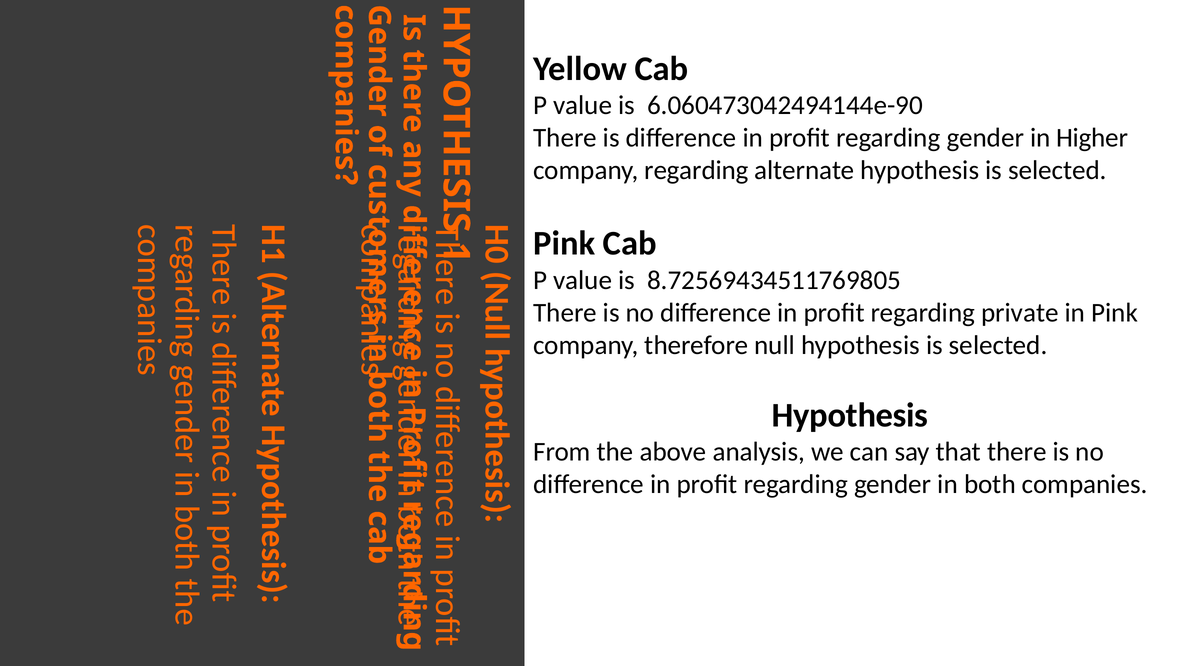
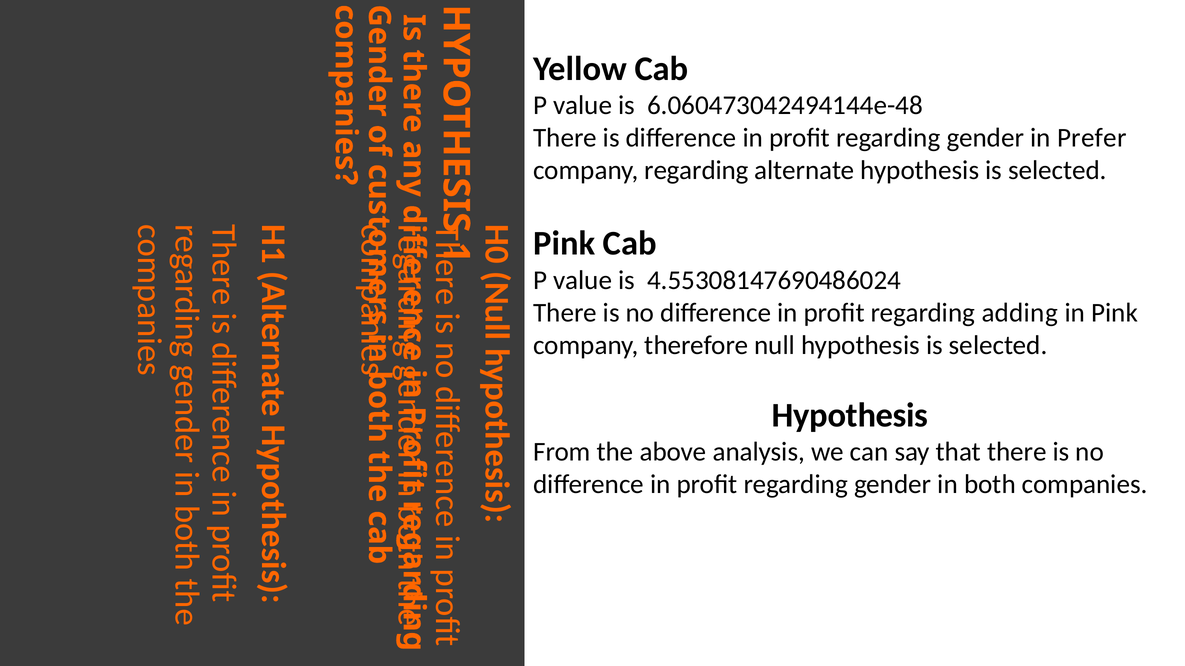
6.060473042494144e-90: 6.060473042494144e-90 -> 6.060473042494144e-48 (785, 106)
Higher: Higher -> Prefer (1092, 138)
8.72569434511769805: 8.72569434511769805 -> 4.55308147690486024 (774, 280)
private: private -> adding (1020, 313)
